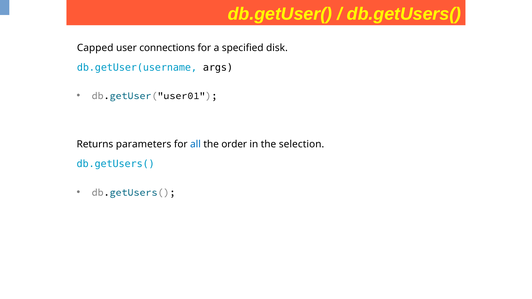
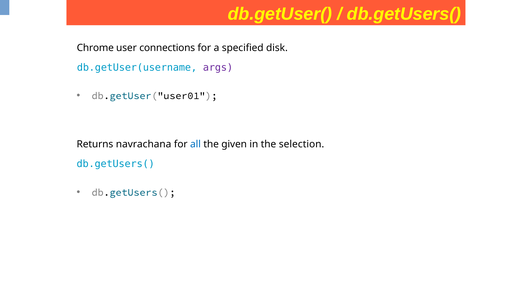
Capped: Capped -> Chrome (95, 48)
args colour: black -> purple (218, 68)
parameters: parameters -> navrachana (144, 144)
order: order -> given (234, 144)
